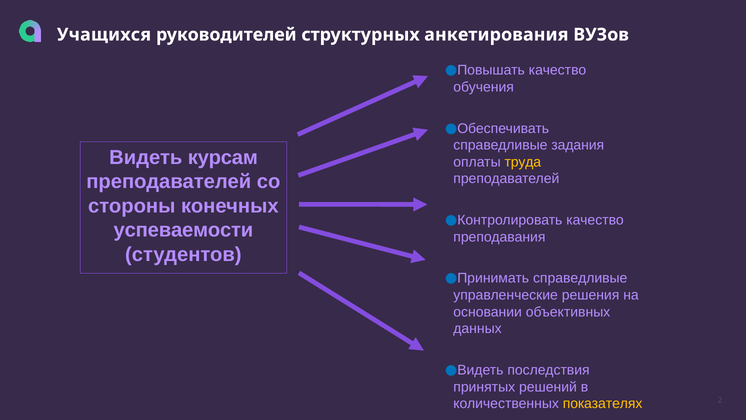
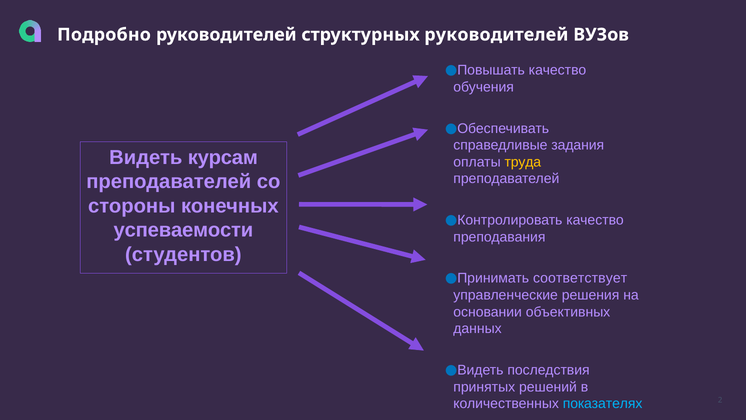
Учащихся: Учащихся -> Подробно (104, 35)
структурных анкетирования: анкетирования -> руководителей (496, 35)
справедливые: справедливые -> соответствует (580, 278)
показателях colour: yellow -> light blue (603, 403)
